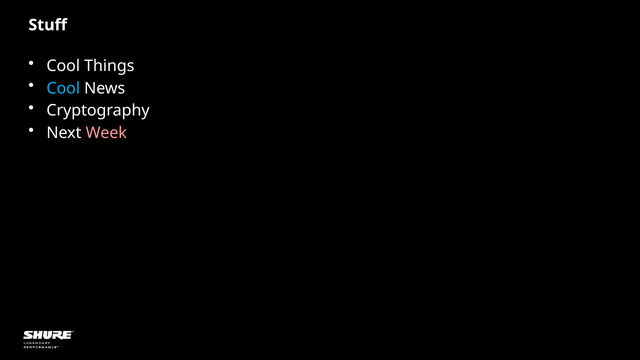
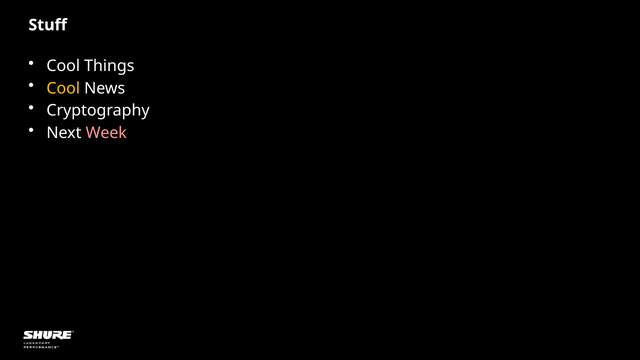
Cool colour: light blue -> yellow (63, 88)
